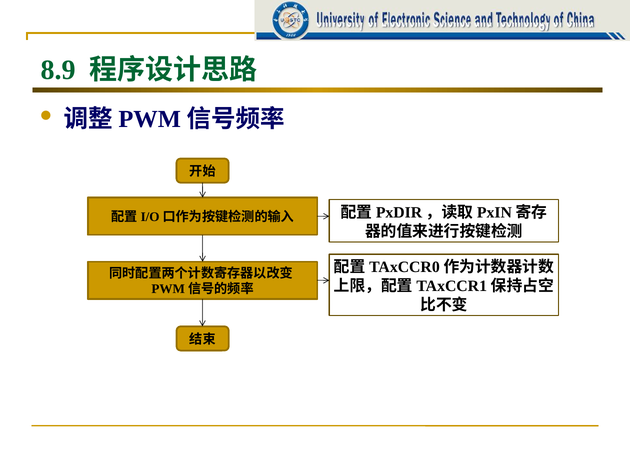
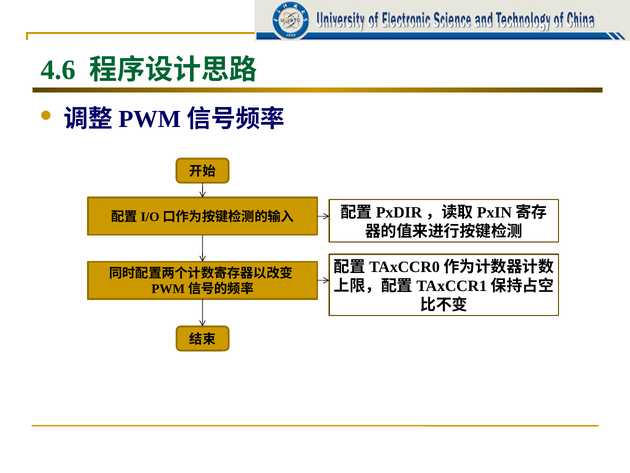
8.9: 8.9 -> 4.6 (58, 70)
